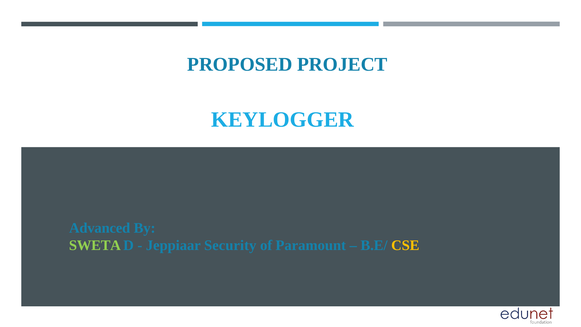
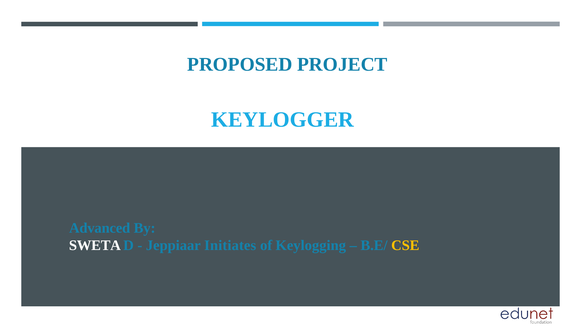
SWETA colour: light green -> white (95, 245)
Security: Security -> Initiates (230, 245)
Paramount: Paramount -> Keylogging (311, 245)
